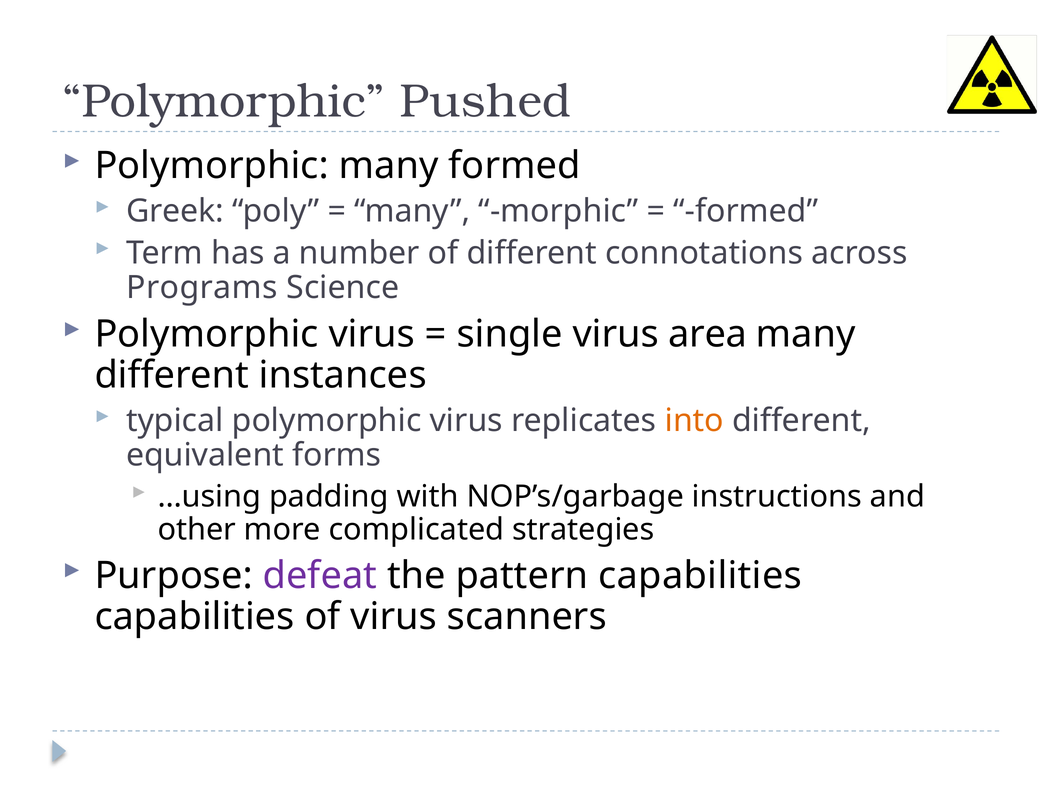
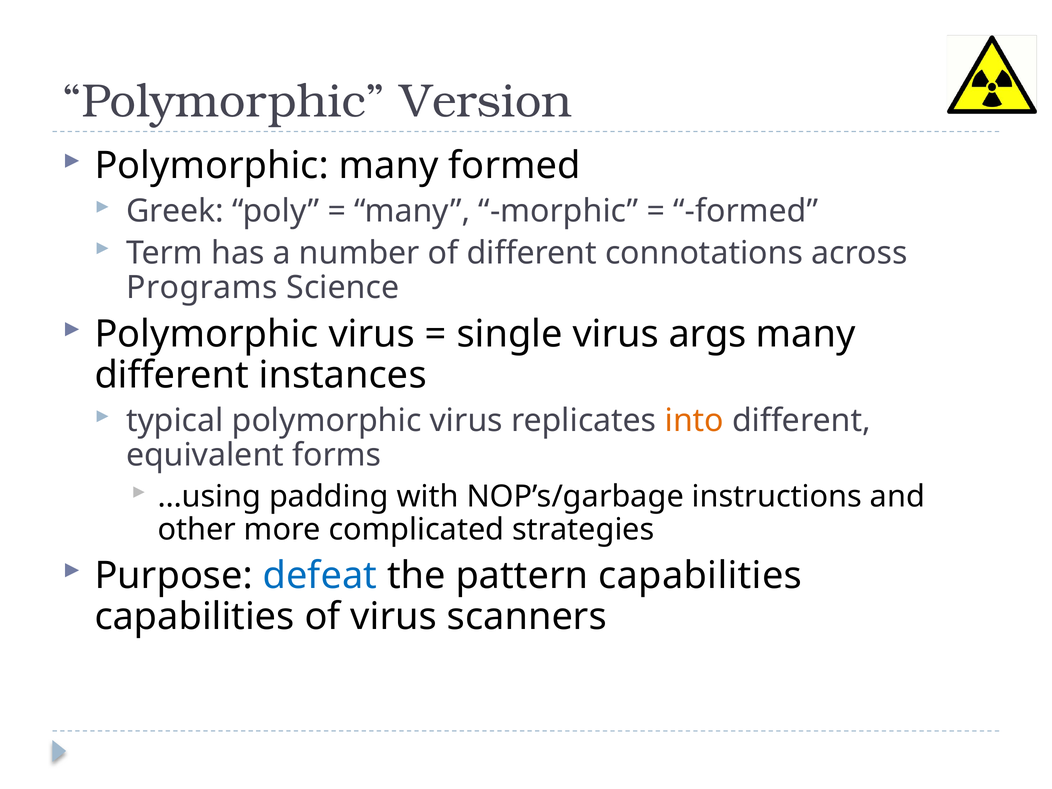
Pushed: Pushed -> Version (486, 101)
area: area -> args (708, 334)
defeat colour: purple -> blue (320, 576)
